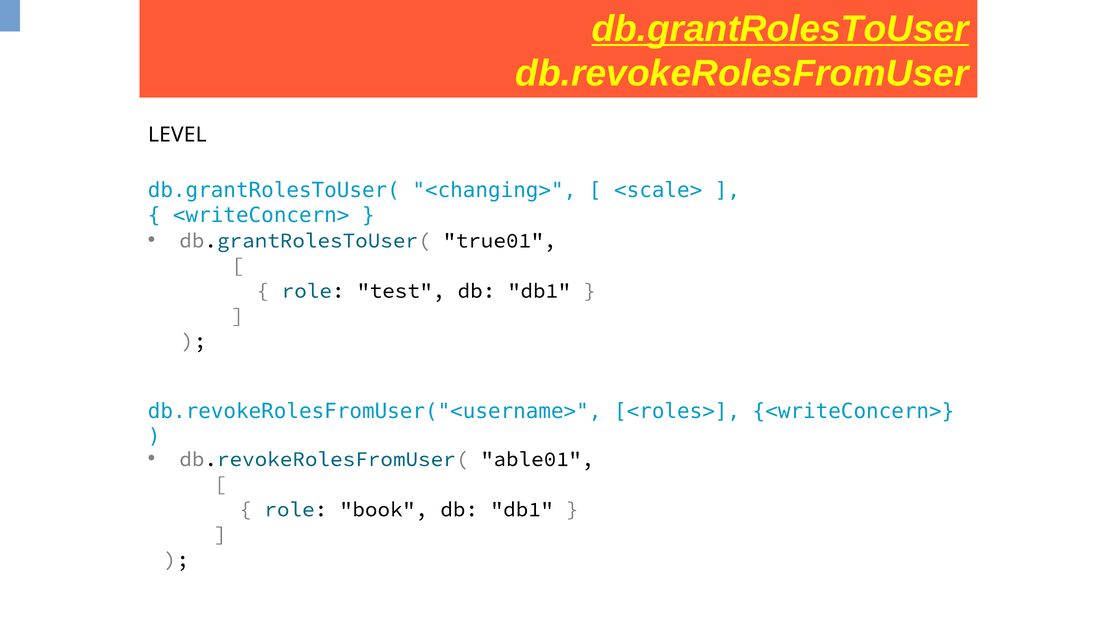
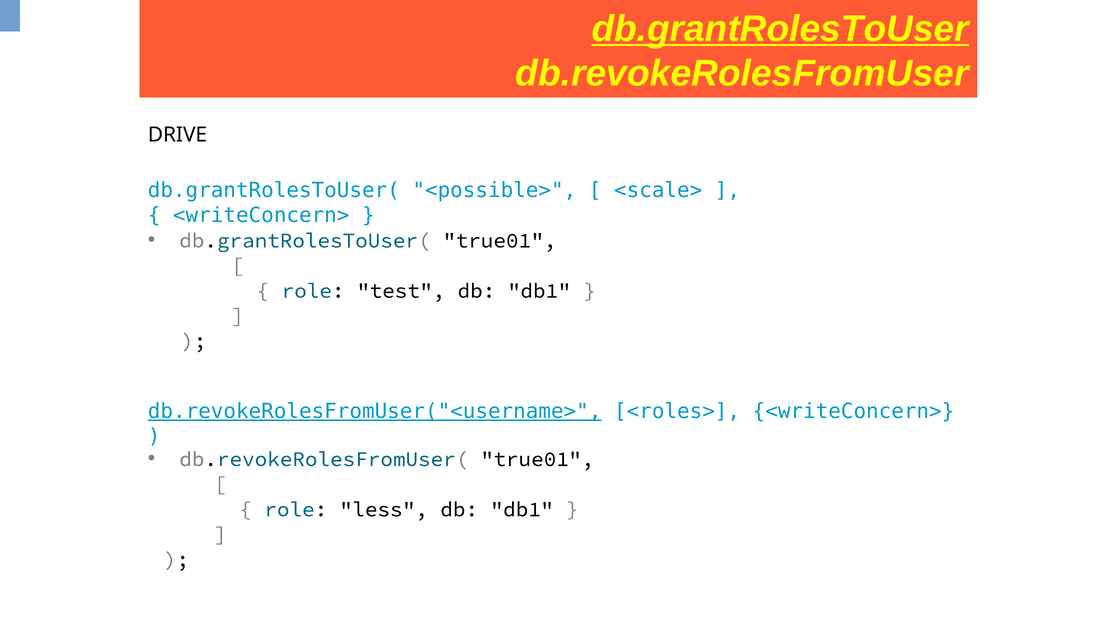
LEVEL: LEVEL -> DRIVE (177, 135)
<changing>: <changing> -> <possible> (494, 190)
db.revokeRolesFromUser("<username> underline: none -> present (375, 411)
db.revokeRolesFromUser( able01: able01 -> true01 (537, 459)
book: book -> less (384, 510)
